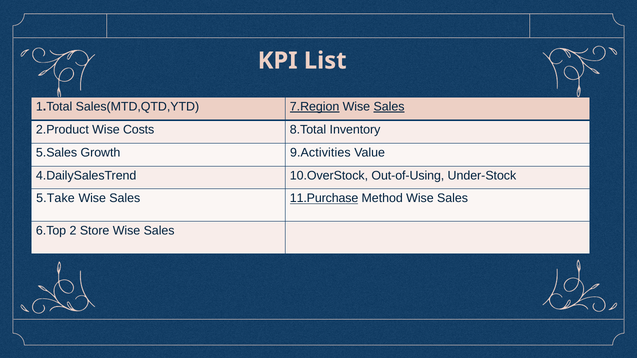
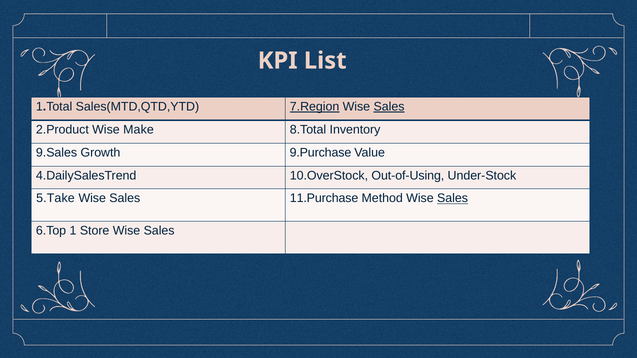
Costs: Costs -> Make (138, 130)
5.Sales: 5.Sales -> 9.Sales (57, 153)
9.Activities: 9.Activities -> 9.Purchase (320, 153)
11.Purchase underline: present -> none (324, 199)
Sales underline: none -> present (453, 199)
2: 2 -> 1 (73, 231)
